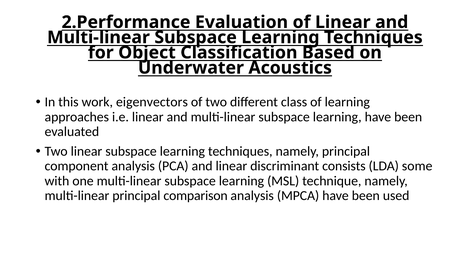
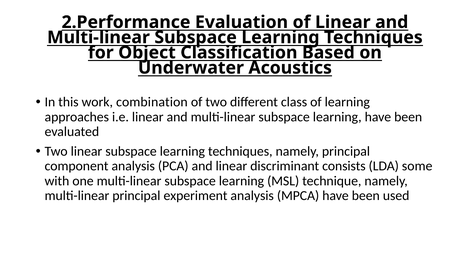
eigenvectors: eigenvectors -> combination (152, 102)
comparison: comparison -> experiment (195, 196)
